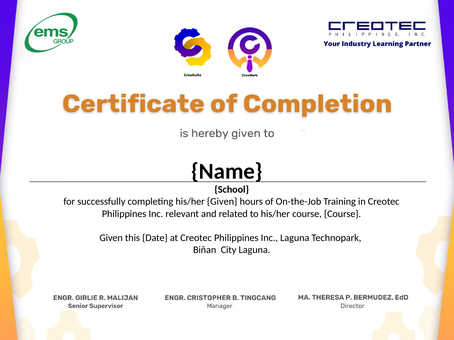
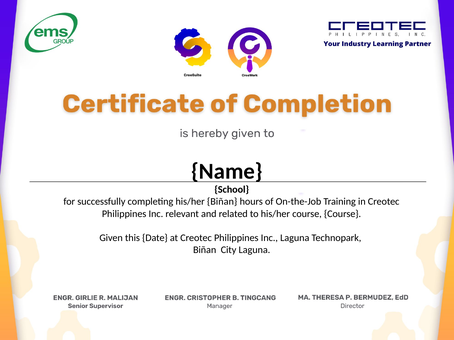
his/her Given: Given -> Biñan (222, 202)
